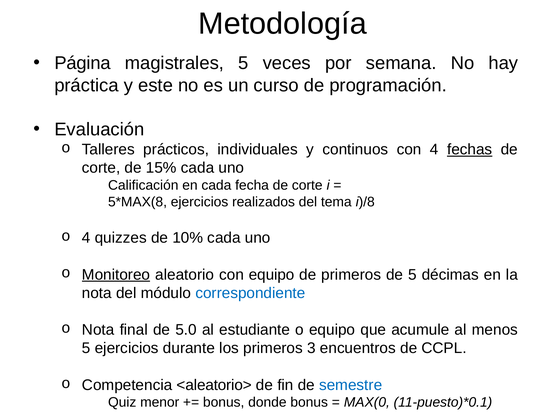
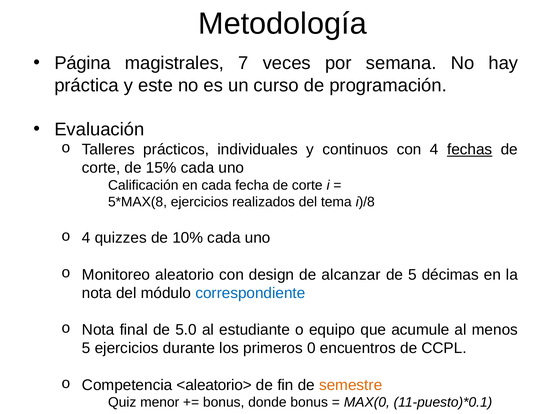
magistrales 5: 5 -> 7 (243, 63)
Monitoreo underline: present -> none (116, 275)
con equipo: equipo -> design (272, 275)
de primeros: primeros -> alcanzar (351, 275)
3: 3 -> 0 (311, 348)
semestre colour: blue -> orange (351, 385)
